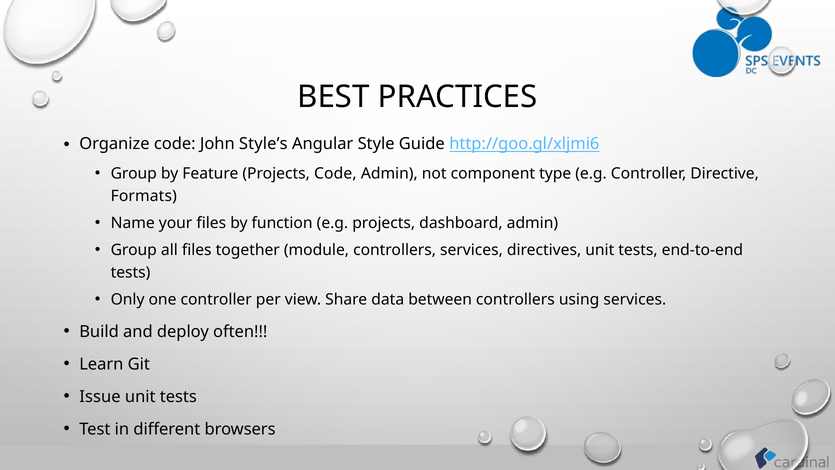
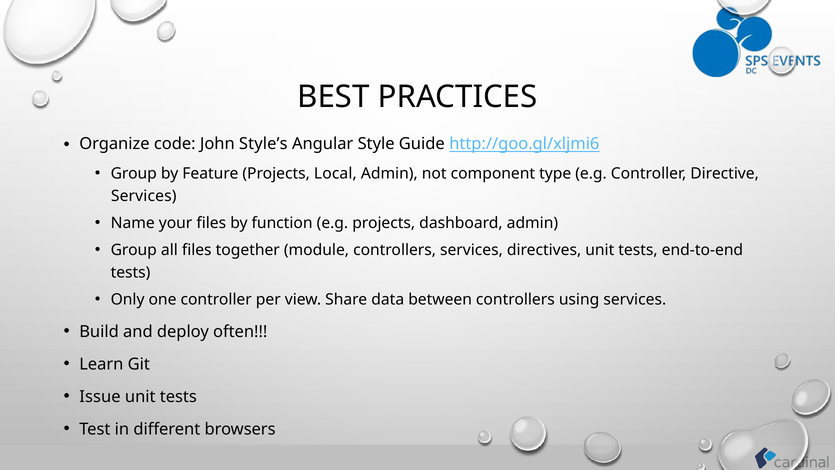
Projects Code: Code -> Local (335, 174)
Formats: Formats -> Services (144, 196)
